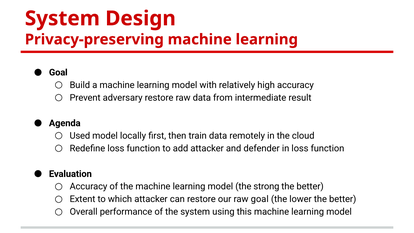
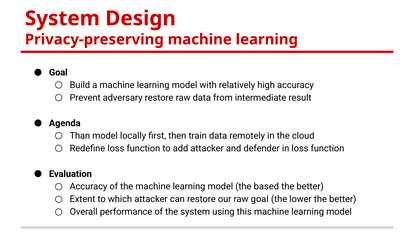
Used: Used -> Than (80, 136)
strong: strong -> based (266, 186)
